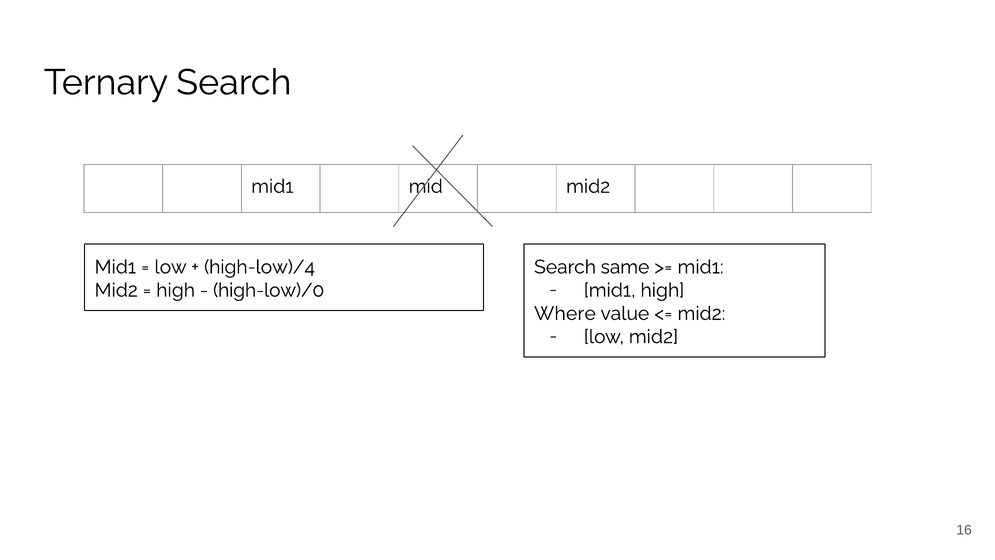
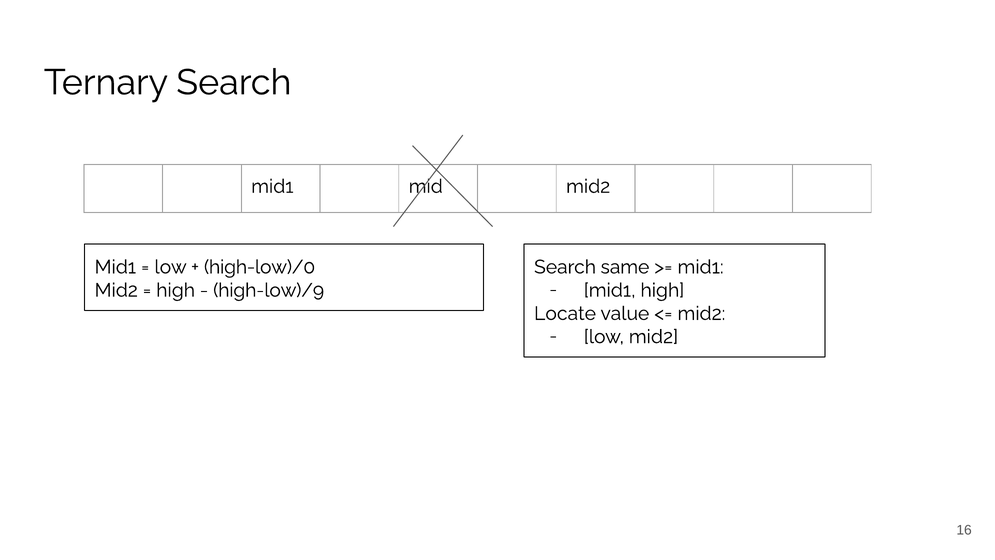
high-low)/4: high-low)/4 -> high-low)/0 (260, 267)
high-low)/0: high-low)/0 -> high-low)/9 (269, 290)
Where: Where -> Locate (565, 313)
